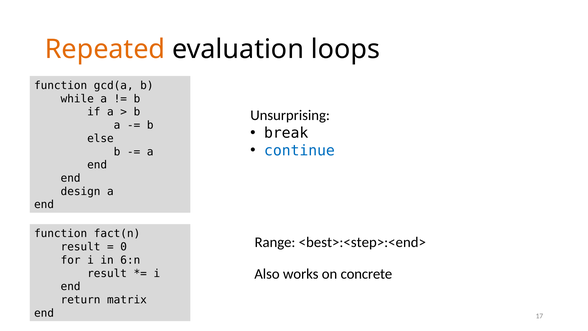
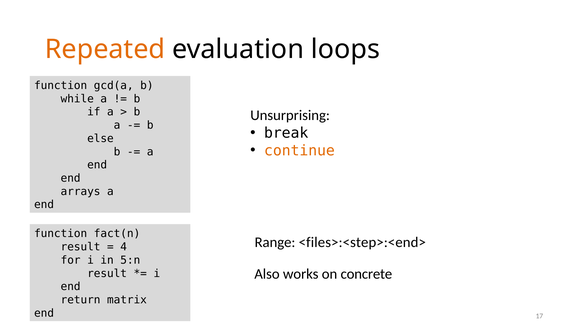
continue colour: blue -> orange (299, 151)
design: design -> arrays (81, 191)
<best>:<step>:<end>: <best>:<step>:<end> -> <files>:<step>:<end> (362, 242)
0: 0 -> 4 (124, 247)
6:n: 6:n -> 5:n (130, 260)
